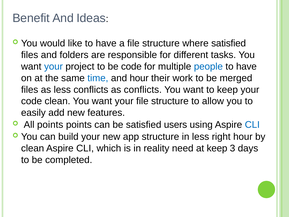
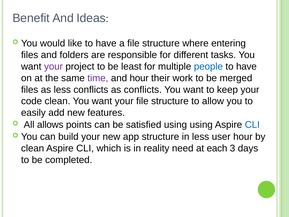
where satisfied: satisfied -> entering (229, 43)
your colour: blue -> purple (53, 66)
be code: code -> least (131, 66)
time colour: blue -> purple (98, 78)
All points: points -> allows (50, 125)
satisfied users: users -> using (175, 125)
right: right -> user (221, 137)
at keep: keep -> each (217, 148)
